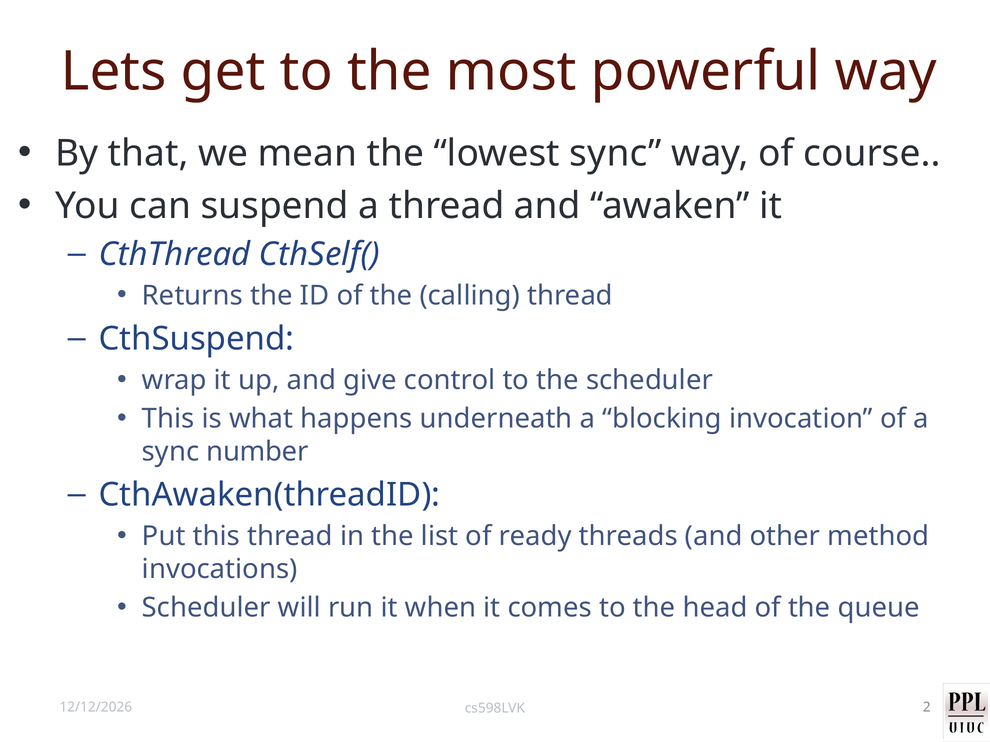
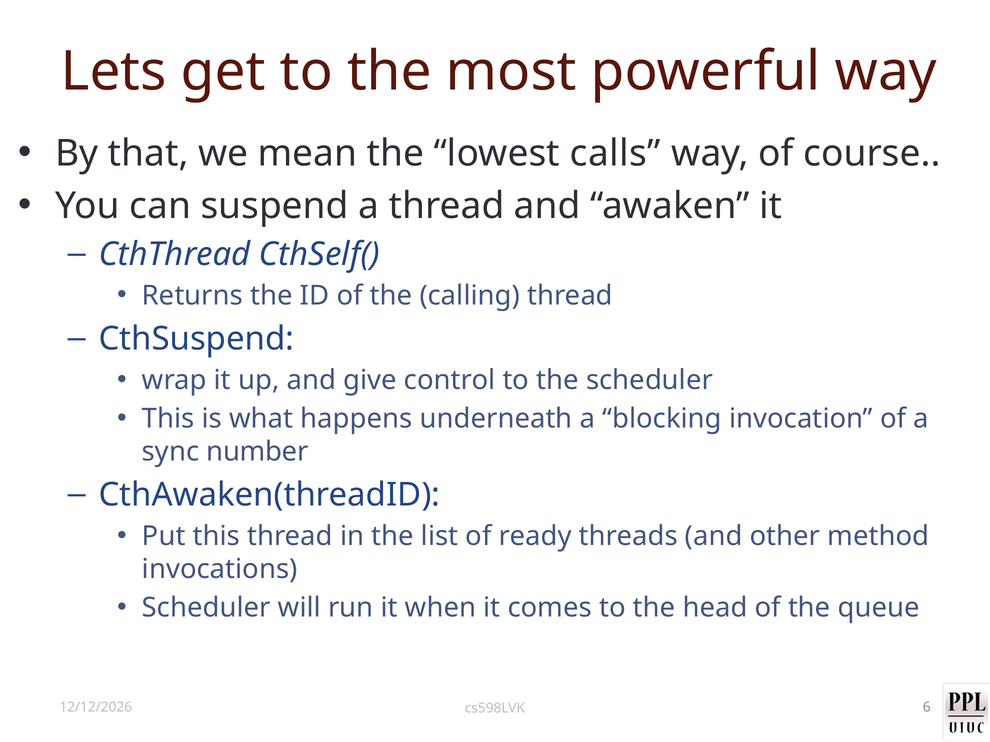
lowest sync: sync -> calls (615, 154)
2: 2 -> 6 (927, 708)
